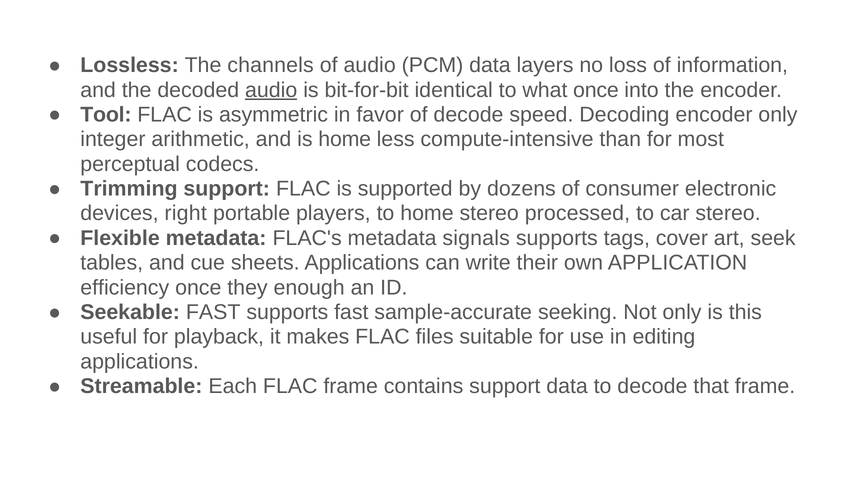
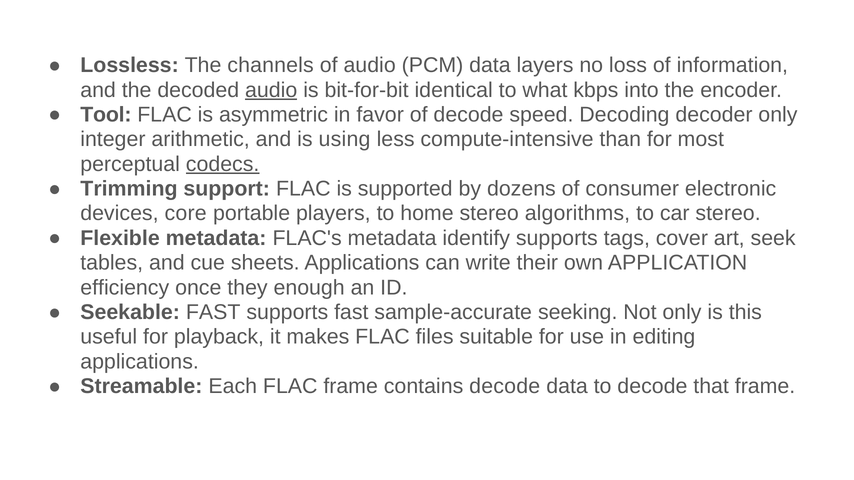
what once: once -> kbps (596, 90)
Decoding encoder: encoder -> decoder (714, 115)
is home: home -> using (345, 139)
codecs underline: none -> present (223, 164)
right: right -> core (186, 214)
processed: processed -> algorithms (577, 214)
signals: signals -> identify (476, 238)
contains support: support -> decode (505, 387)
